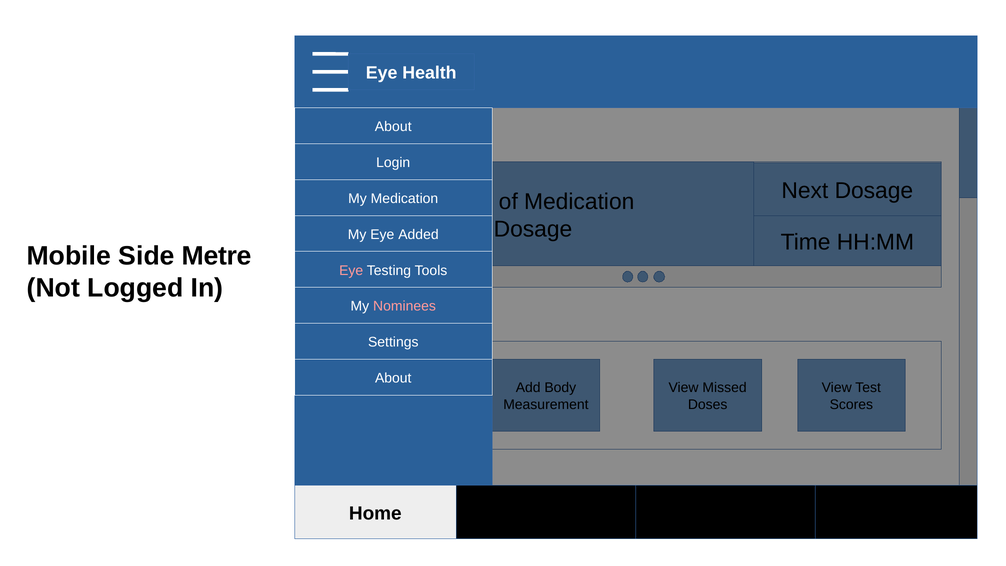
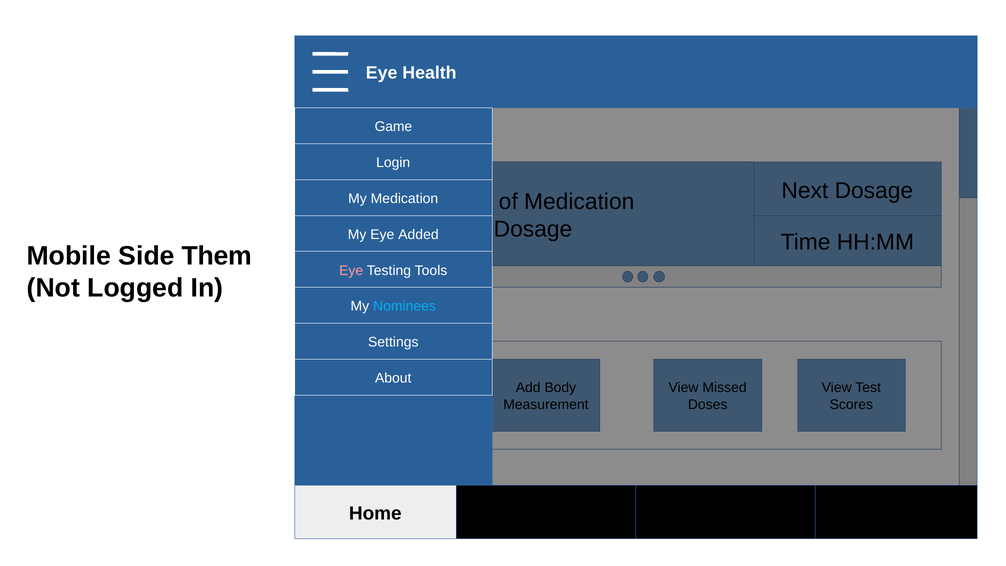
About: About -> Game (393, 127)
Metre: Metre -> Them (217, 256)
Nominees colour: pink -> light blue (405, 306)
